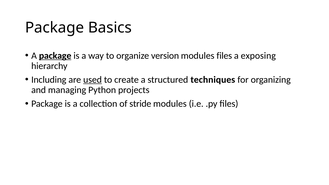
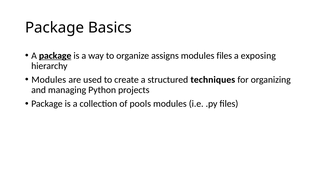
version: version -> assigns (165, 56)
Including: Including -> Modules (49, 80)
used underline: present -> none (93, 80)
stride: stride -> pools (140, 104)
